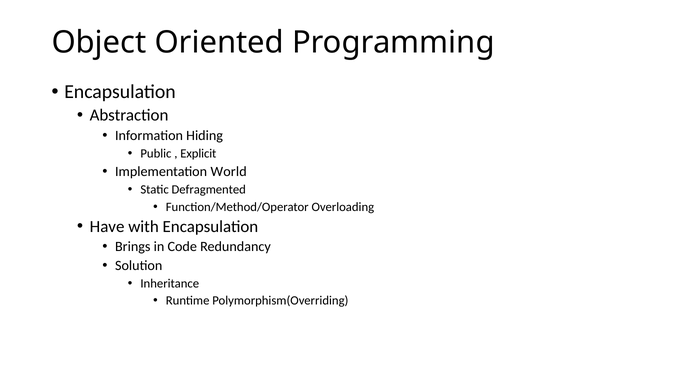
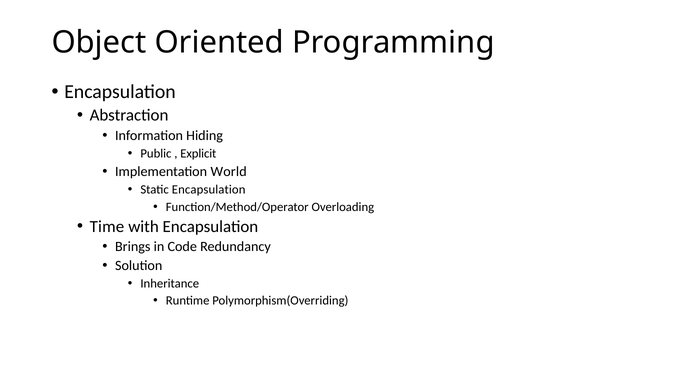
Static Defragmented: Defragmented -> Encapsulation (209, 190)
Have: Have -> Time (107, 226)
